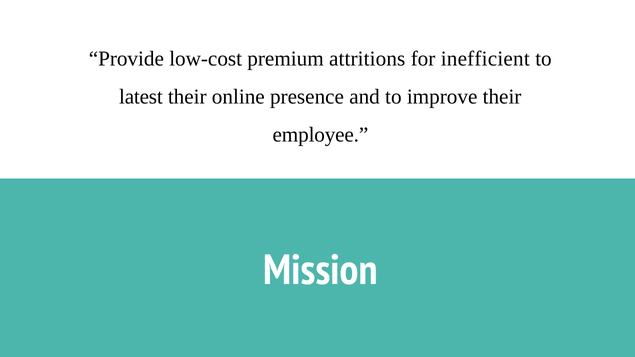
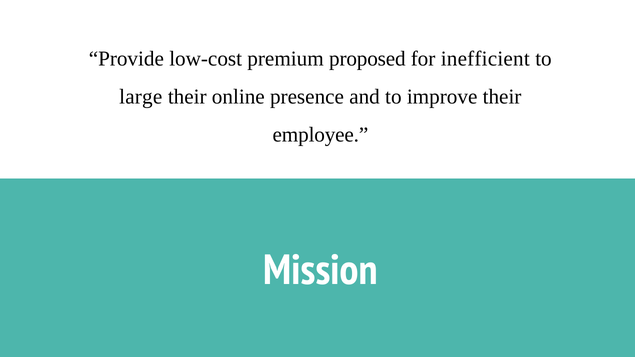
attritions: attritions -> proposed (367, 59)
latest: latest -> large (141, 97)
